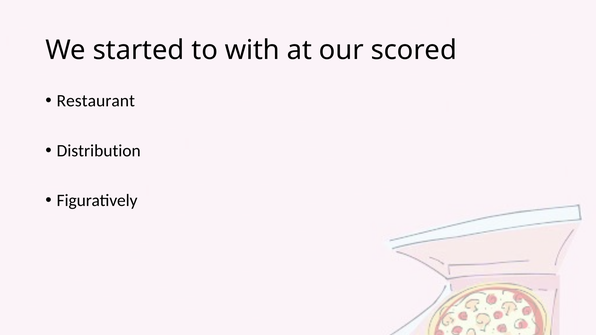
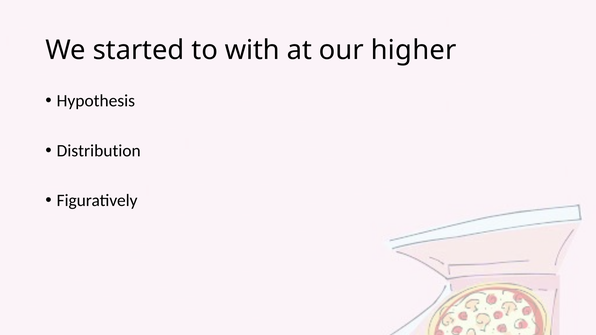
scored: scored -> higher (414, 50)
Restaurant: Restaurant -> Hypothesis (96, 101)
